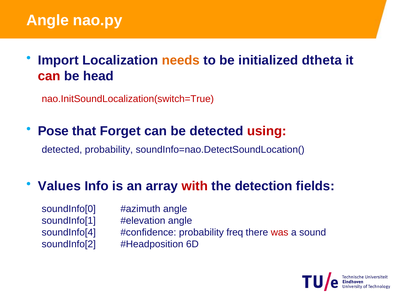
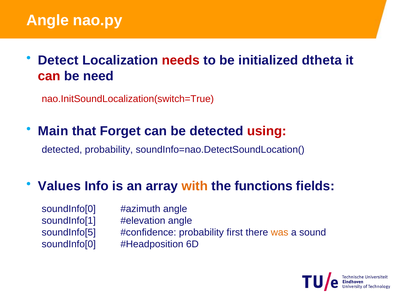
Import: Import -> Detect (58, 60)
needs colour: orange -> red (181, 60)
head: head -> need (98, 76)
Pose: Pose -> Main (53, 131)
with colour: red -> orange (195, 186)
detection: detection -> functions (264, 186)
soundInfo[4: soundInfo[4 -> soundInfo[5 (69, 233)
freq: freq -> first (235, 233)
was colour: red -> orange (280, 233)
soundInfo[2: soundInfo[2 -> soundInfo[0 (69, 245)
